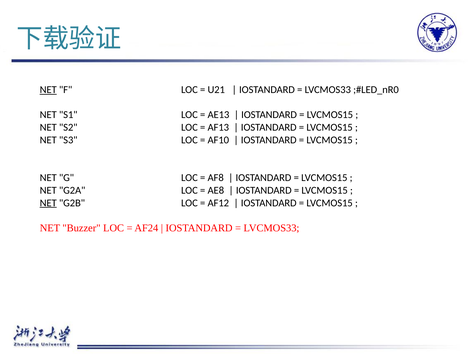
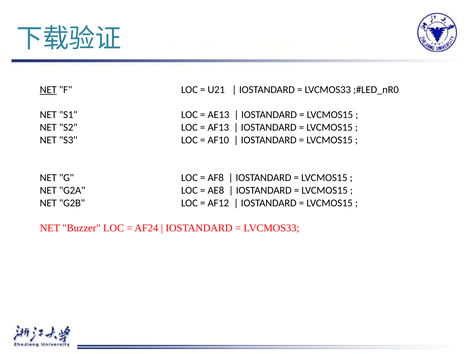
NET underline: present -> none (48, 202)
